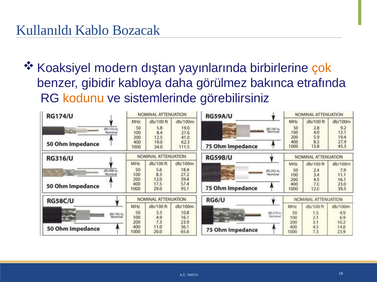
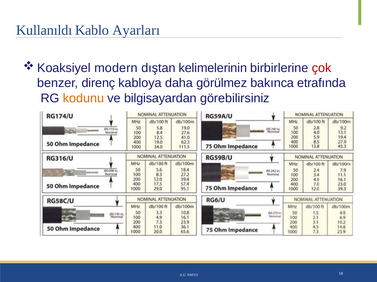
Bozacak: Bozacak -> Ayarları (136, 30)
yayınlarında: yayınlarında -> kelimelerinin (213, 68)
çok colour: orange -> red (322, 68)
gibidir: gibidir -> direnç (98, 83)
sistemlerinde: sistemlerinde -> bilgisayardan (160, 98)
